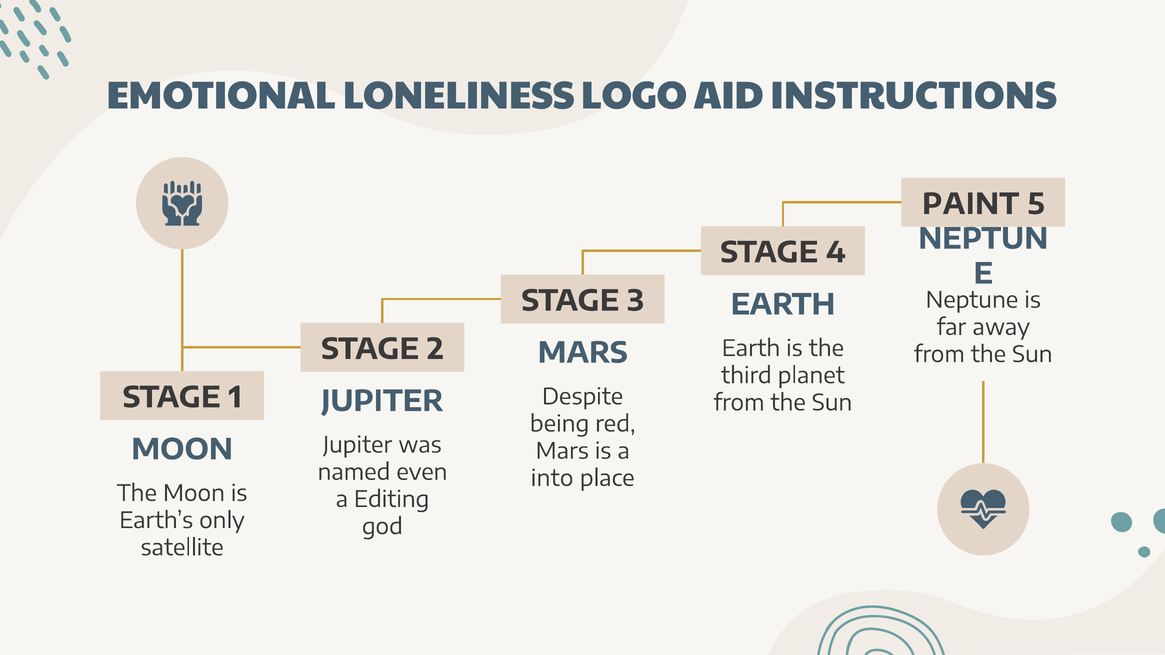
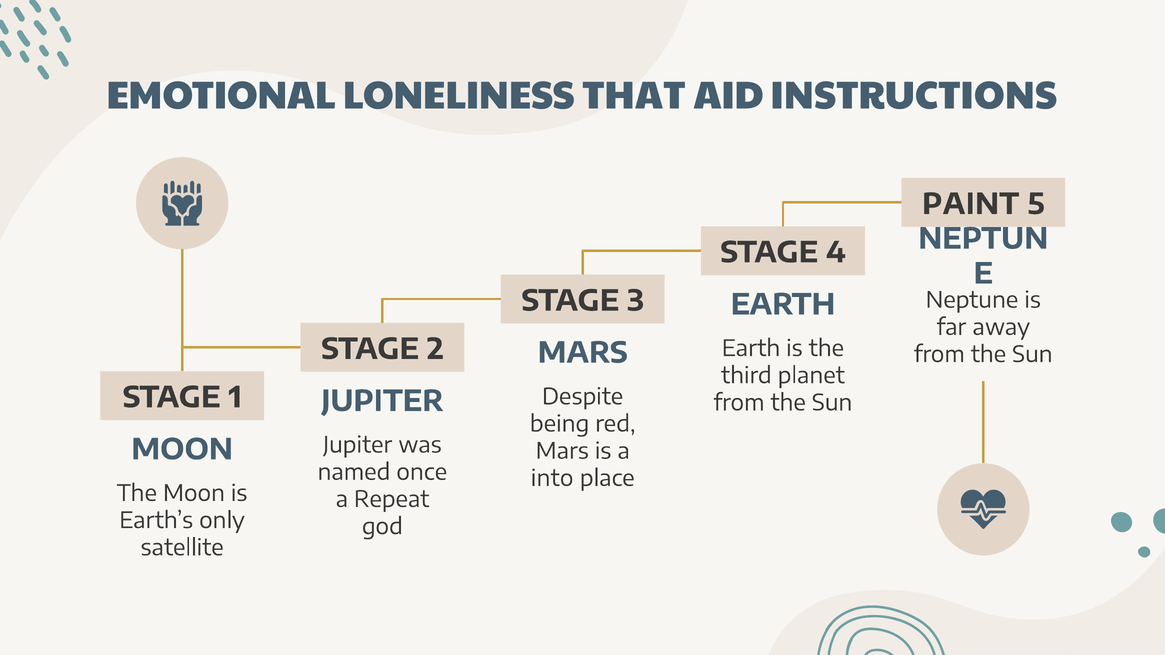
LOGO: LOGO -> THAT (634, 96)
even: even -> once (422, 473)
Editing: Editing -> Repeat (392, 500)
